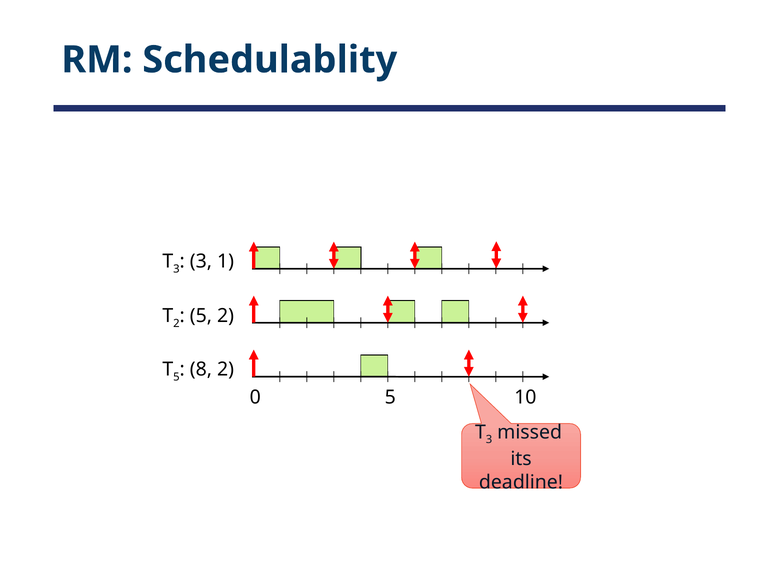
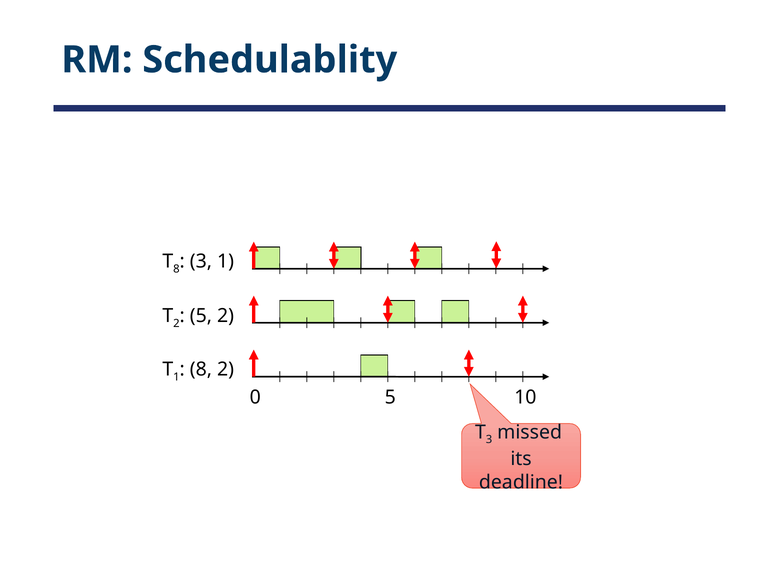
3: 3 -> 8 (176, 269)
5: 5 -> 1 (176, 377)
